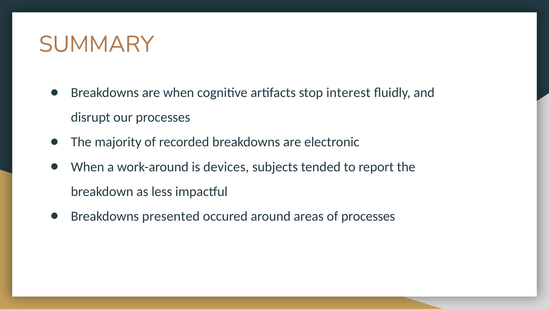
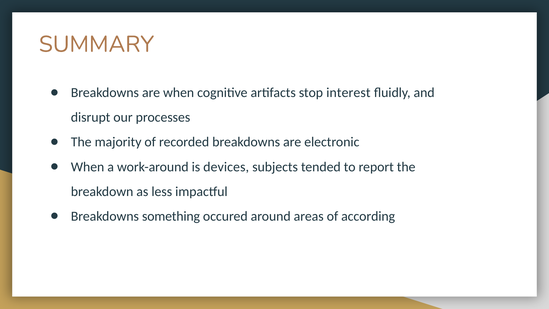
presented: presented -> something (171, 216)
of processes: processes -> according (368, 216)
